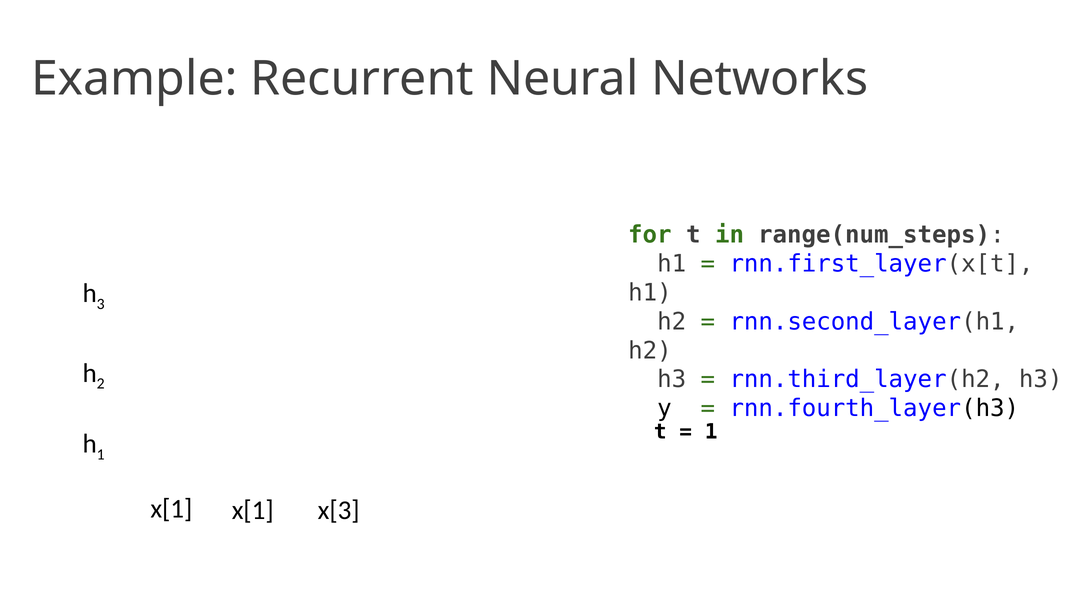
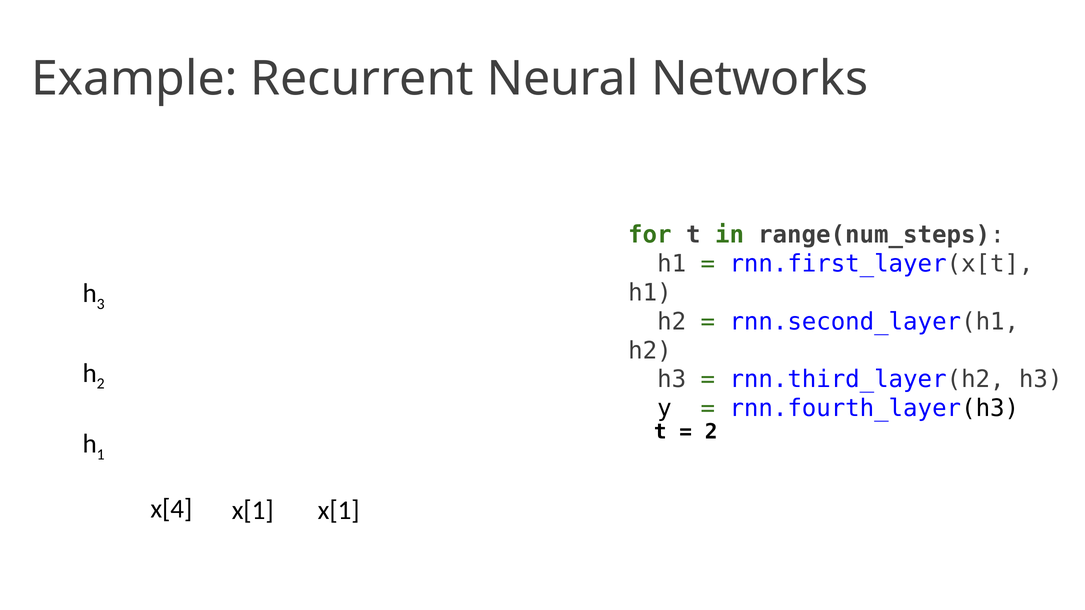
1: 1 -> 2 (711, 432)
x[1: x[1 -> x[4 (171, 509)
x[1 x[3: x[3 -> x[1 (339, 510)
